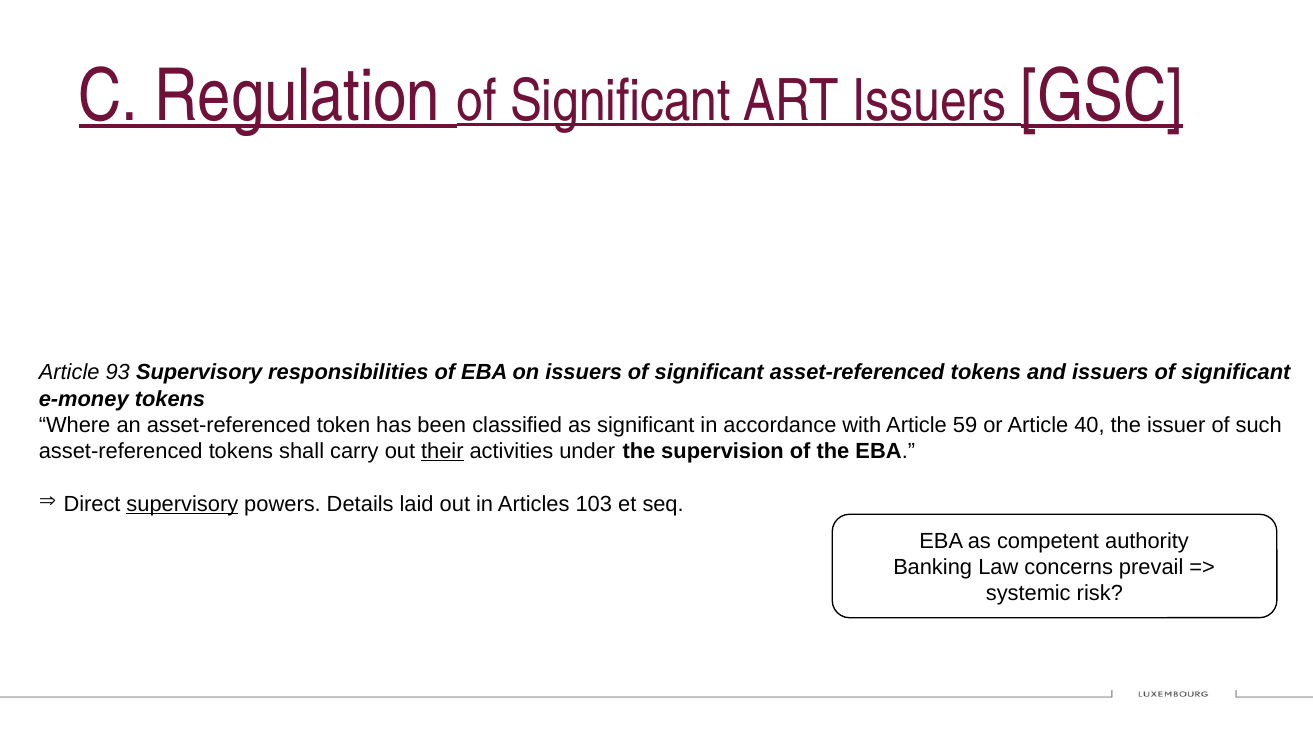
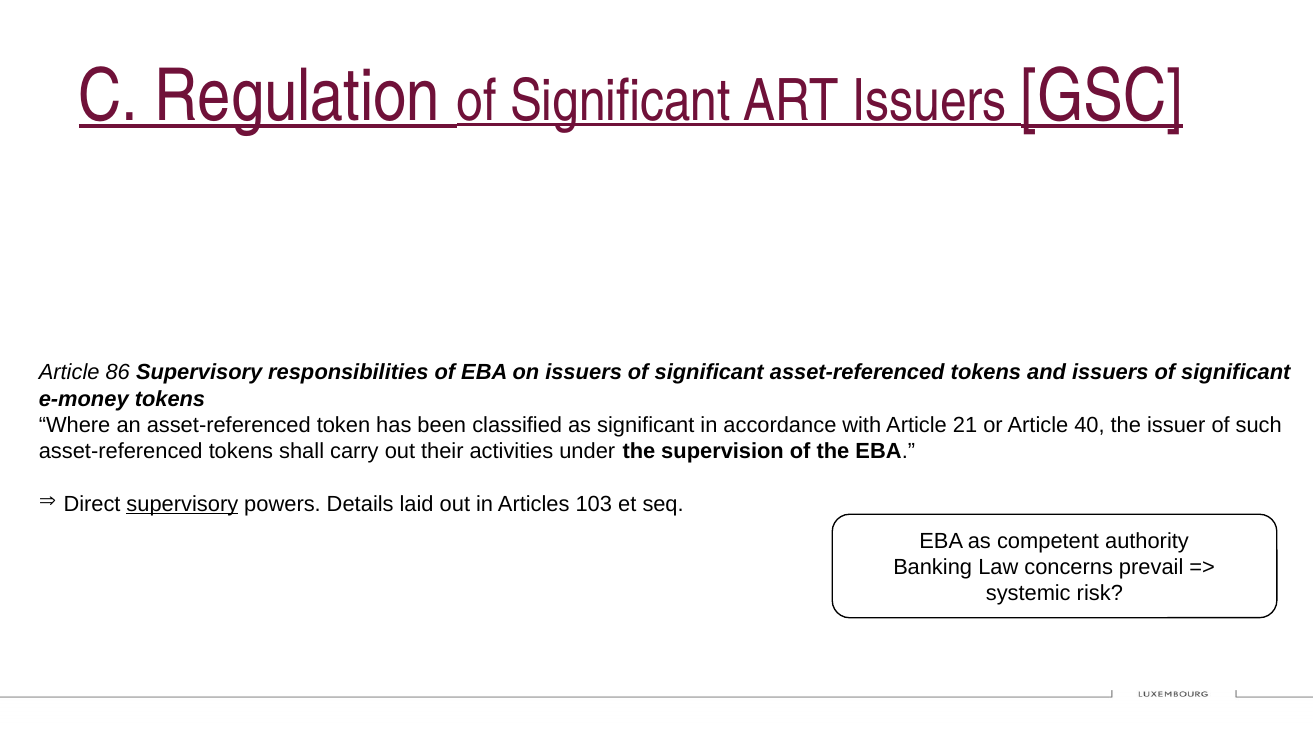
93: 93 -> 86 (118, 372)
59: 59 -> 21 (965, 425)
their underline: present -> none (442, 451)
